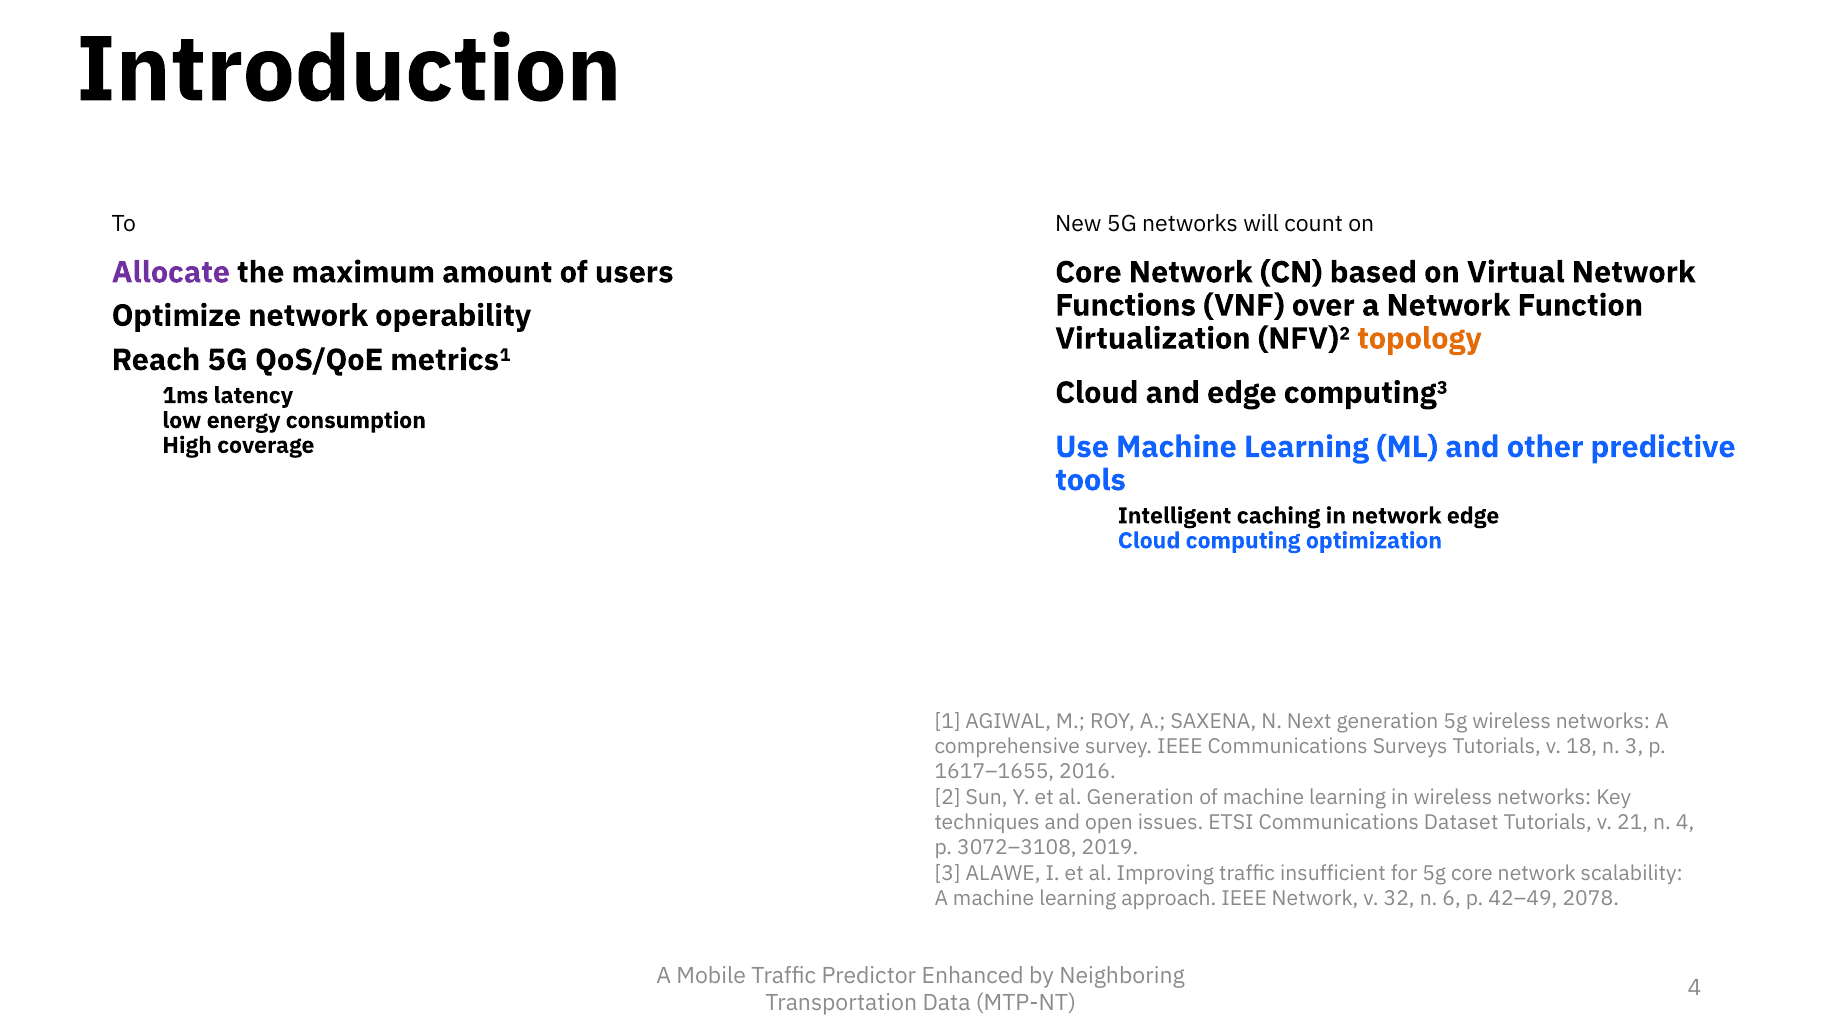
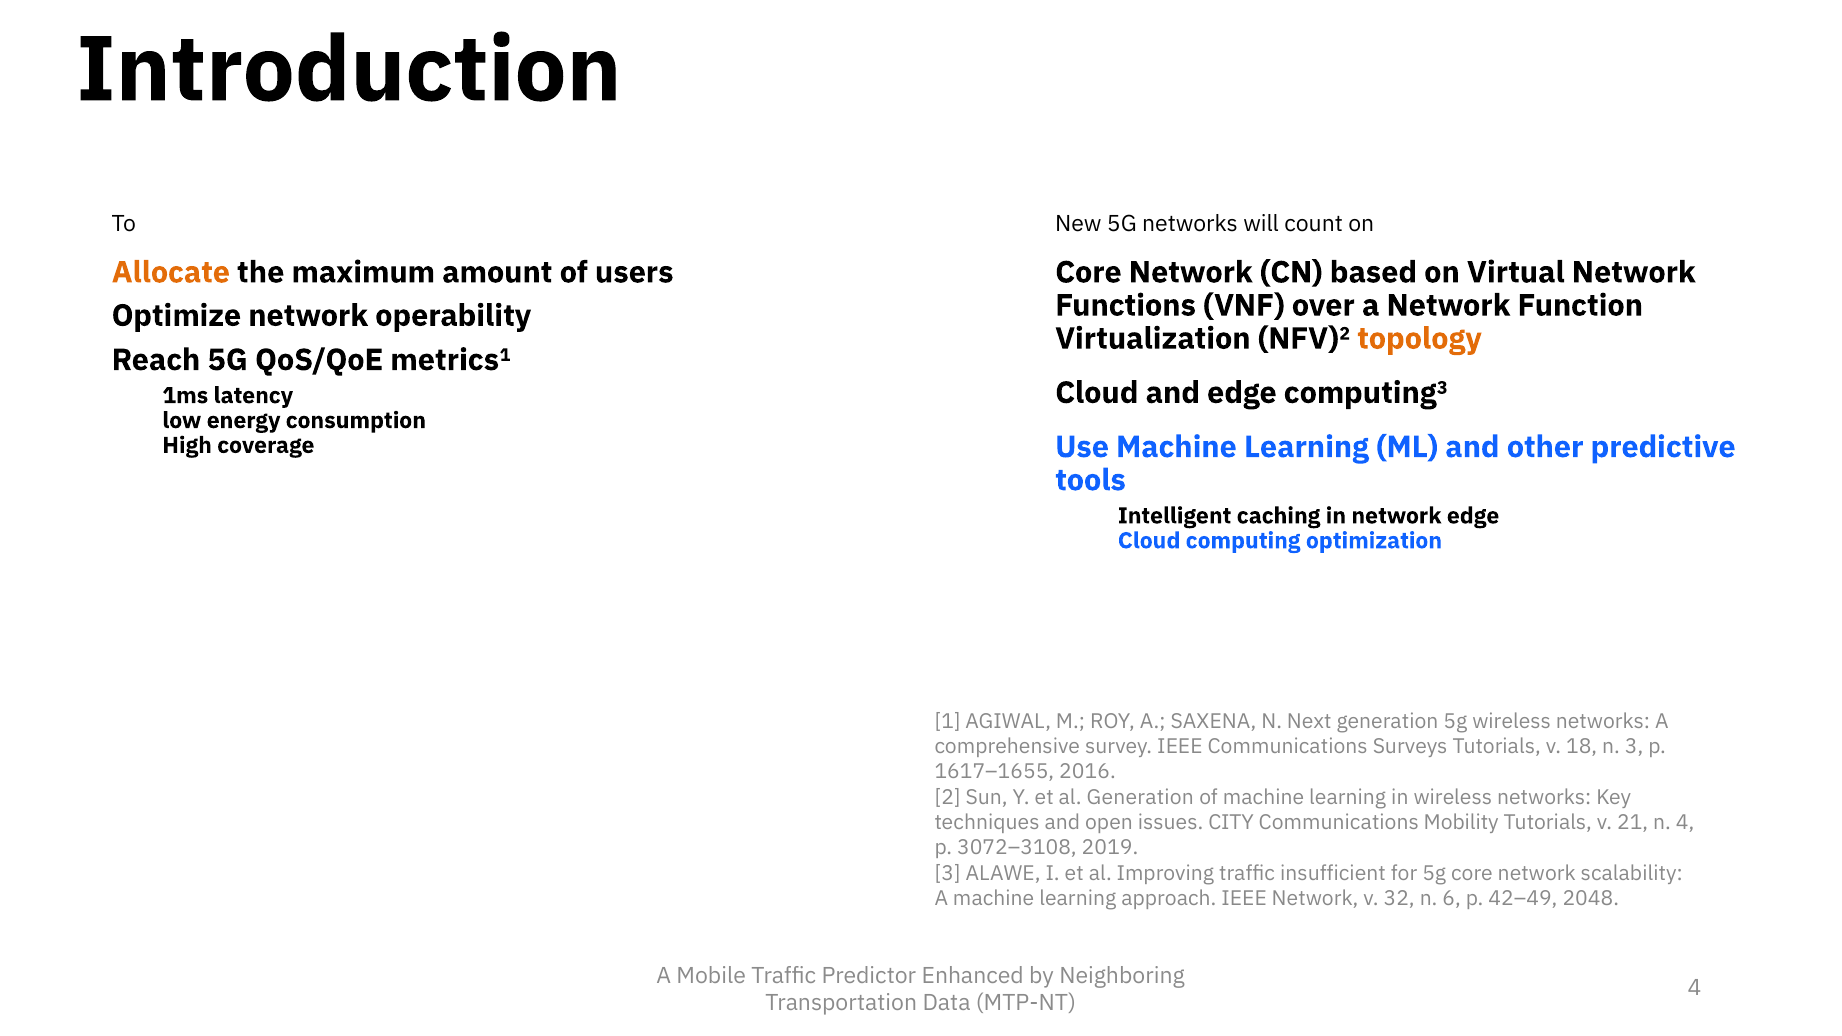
Allocate colour: purple -> orange (171, 272)
ETSI: ETSI -> CITY (1231, 823)
Dataset: Dataset -> Mobility (1461, 823)
2078: 2078 -> 2048 (1591, 899)
